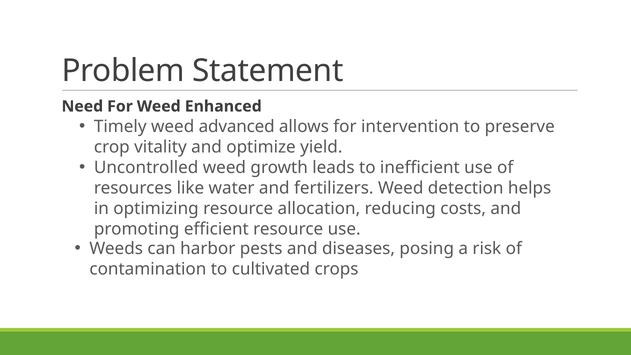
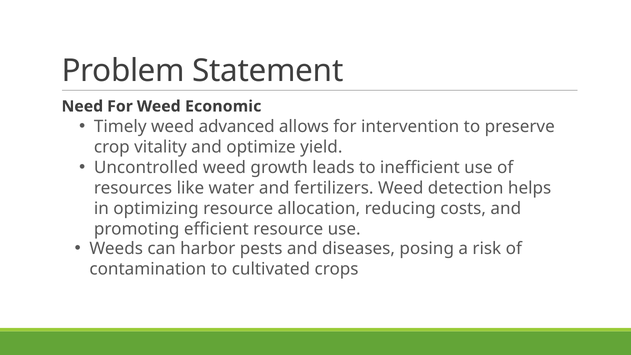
Enhanced: Enhanced -> Economic (223, 106)
